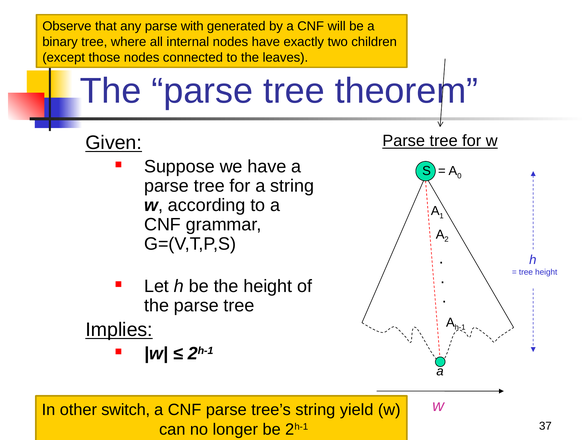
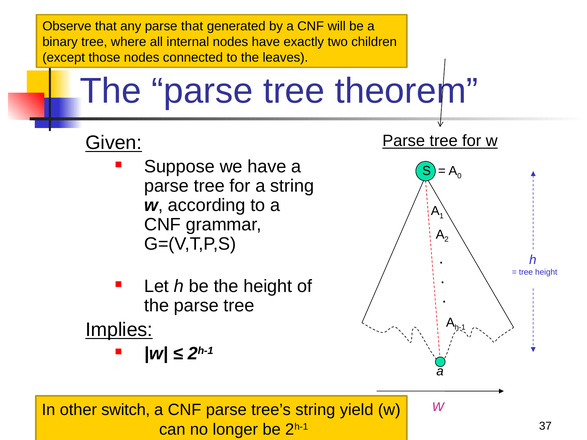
parse with: with -> that (192, 26)
